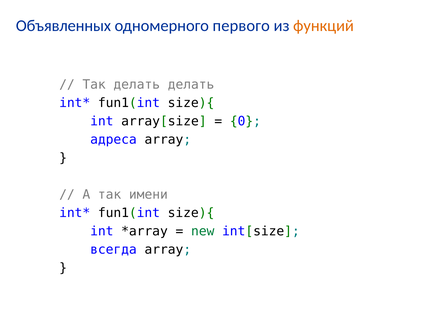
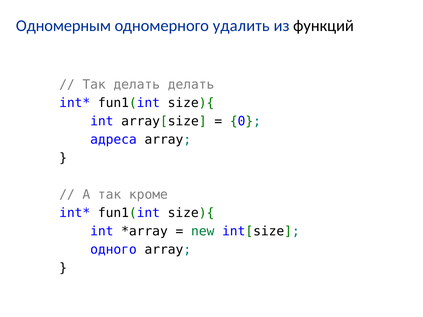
Объявленных: Объявленных -> Одномерным (63, 26)
первого: первого -> удалить (241, 26)
функций colour: orange -> black (324, 26)
имени: имени -> кроме (148, 195)
всегда: всегда -> одного (113, 250)
